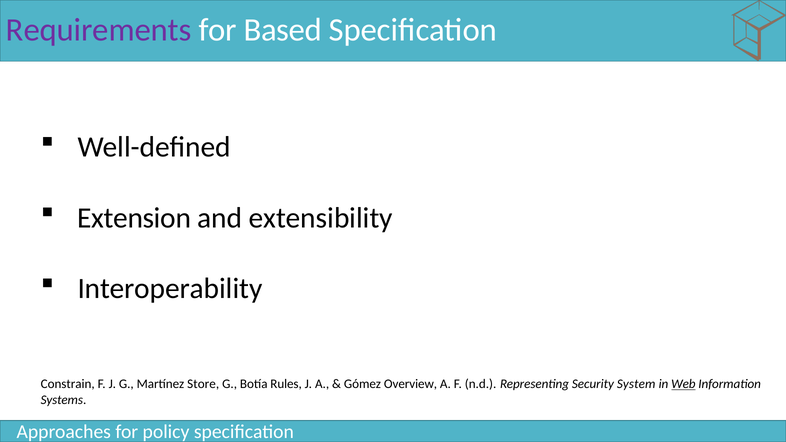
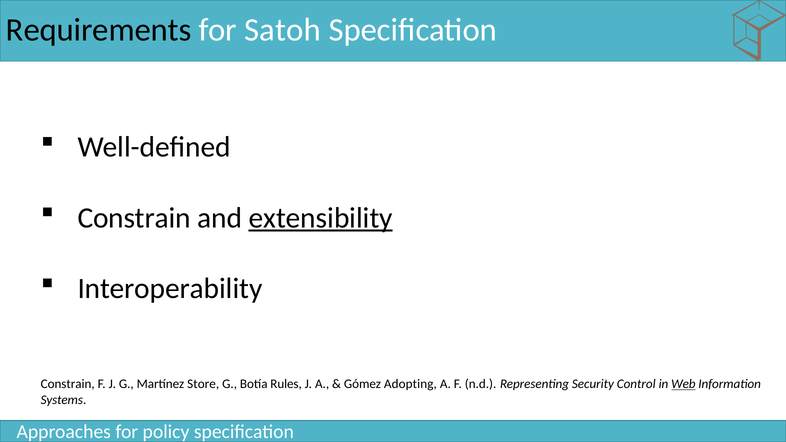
Requirements colour: purple -> black (99, 30)
Based: Based -> Satoh (283, 30)
Extension: Extension -> Constrain (134, 218)
extensibility underline: none -> present (321, 218)
Overview: Overview -> Adopting (410, 384)
System: System -> Control (636, 384)
